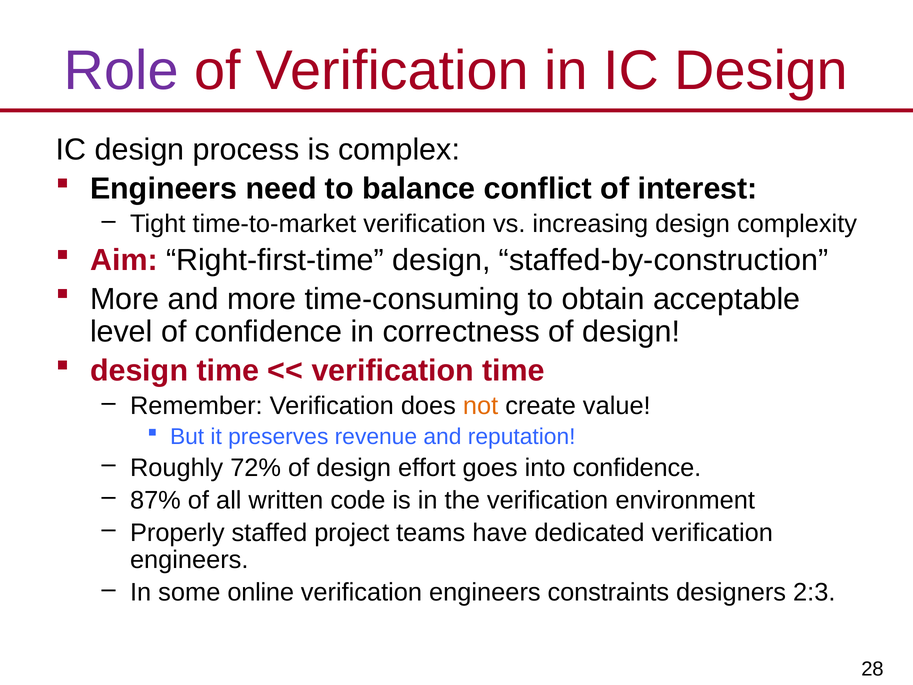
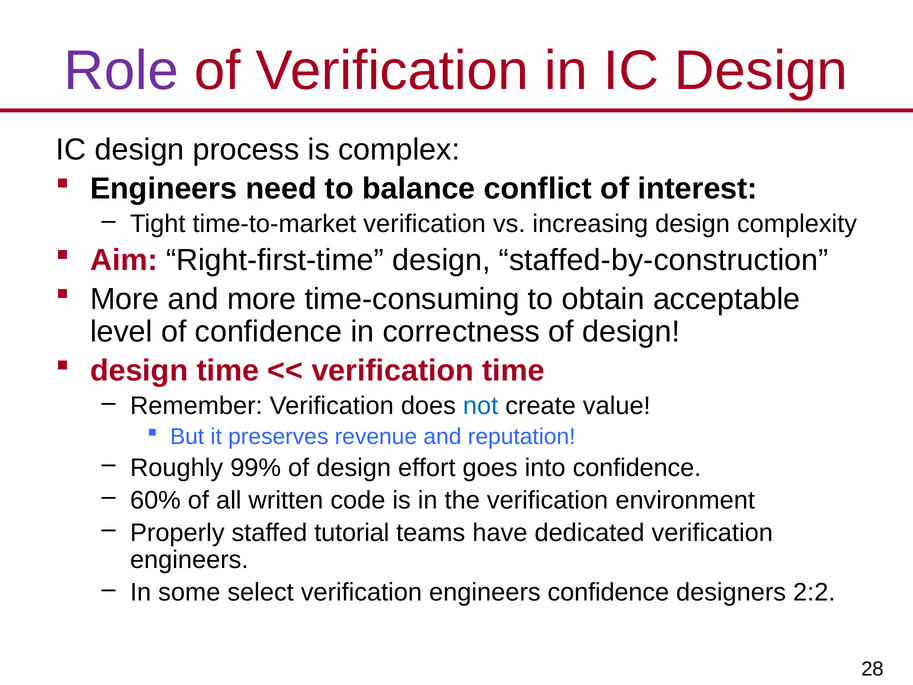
not colour: orange -> blue (481, 406)
72%: 72% -> 99% (256, 468)
87%: 87% -> 60% (155, 500)
project: project -> tutorial (352, 533)
online: online -> select (261, 592)
engineers constraints: constraints -> confidence (608, 592)
2:3: 2:3 -> 2:2 (814, 592)
